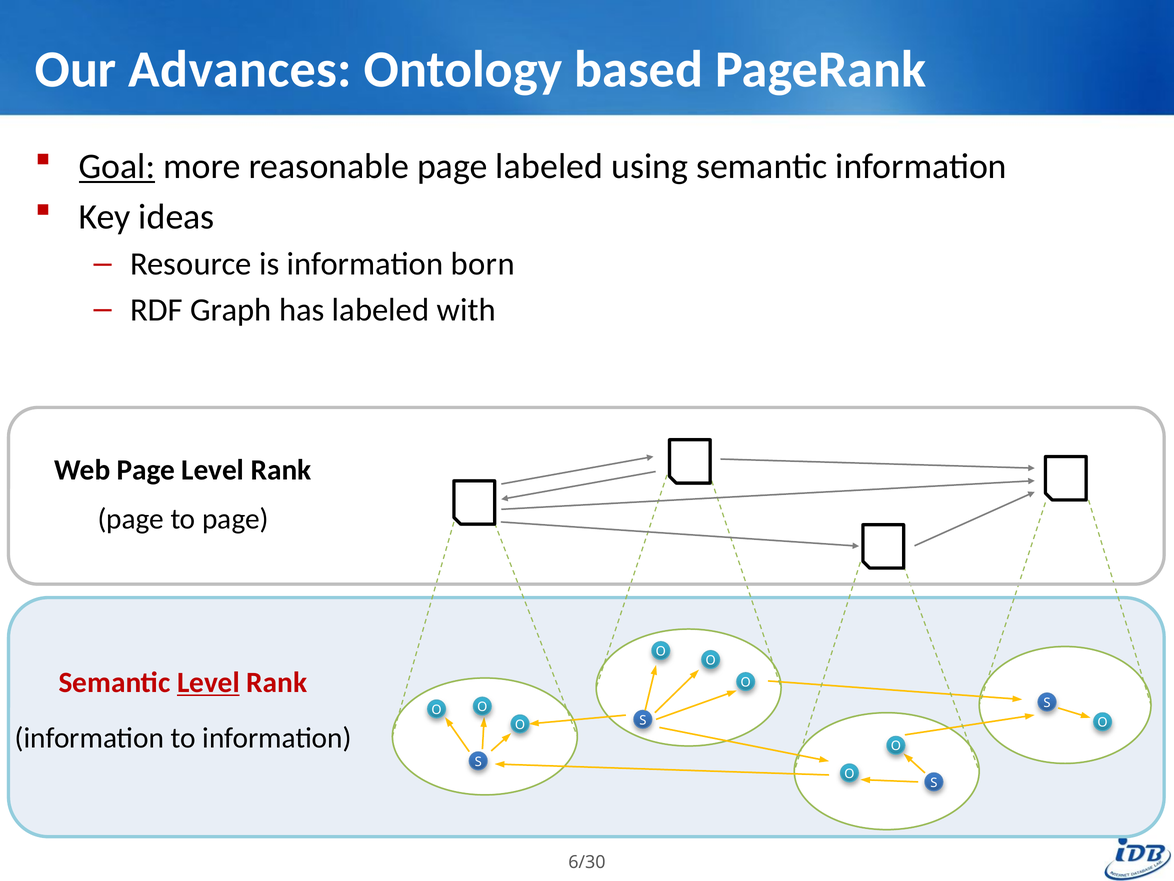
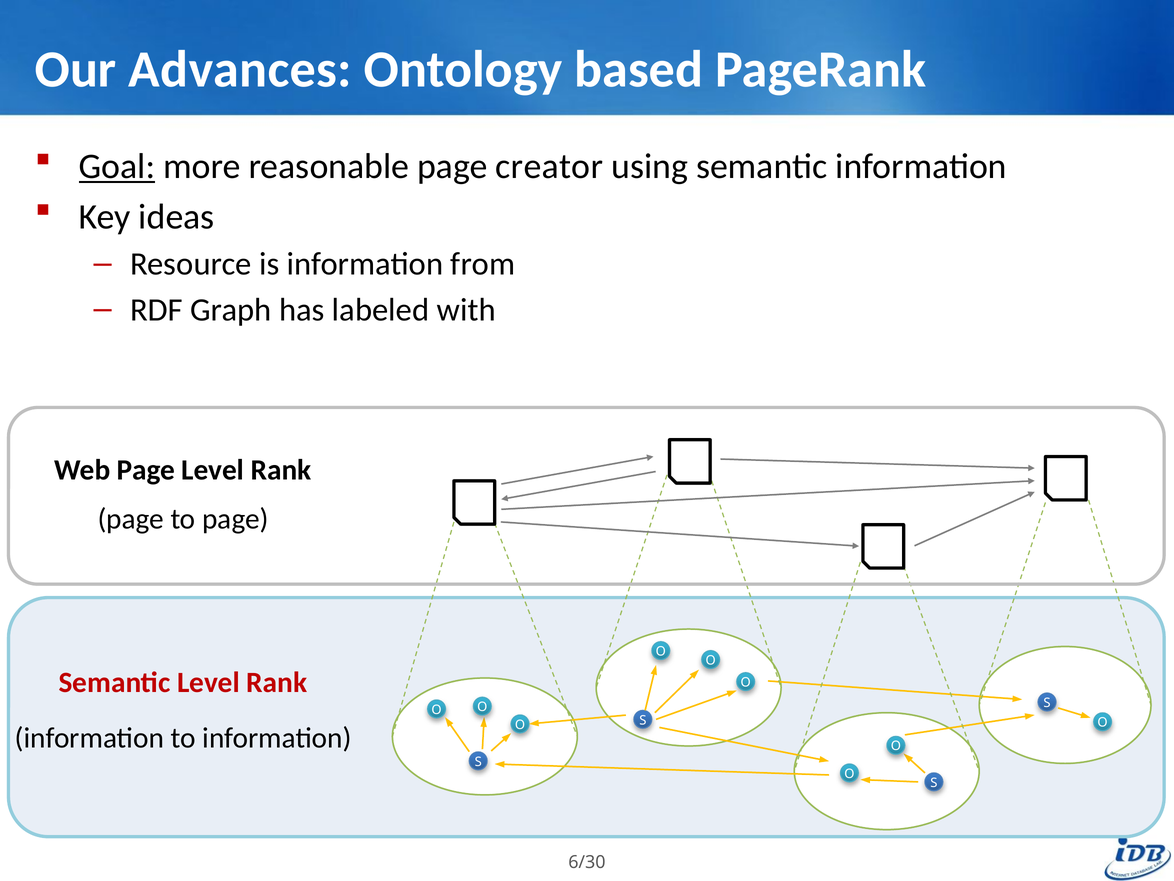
page labeled: labeled -> creator (549, 166)
born: born -> from (483, 264)
Level underline: present -> none (208, 682)
